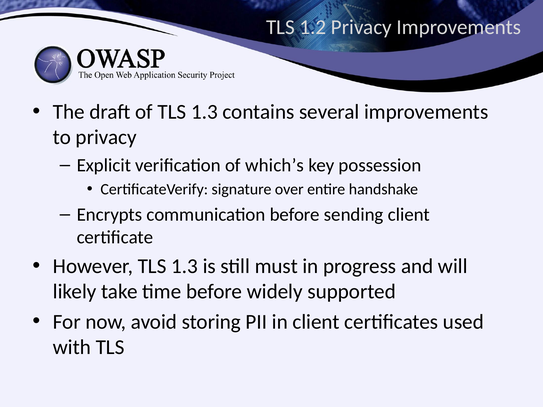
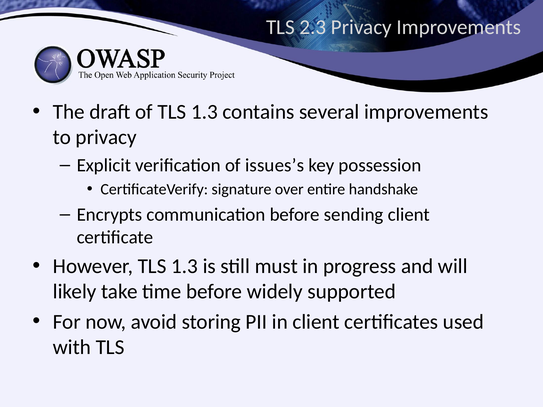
1.2: 1.2 -> 2.3 (313, 27)
which’s: which’s -> issues’s (275, 165)
